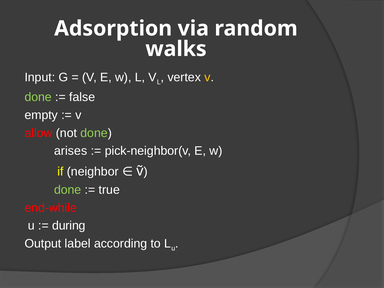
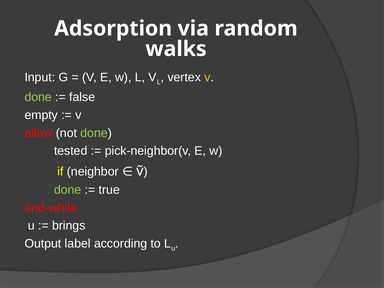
arises: arises -> tested (71, 151)
during: during -> brings (69, 226)
